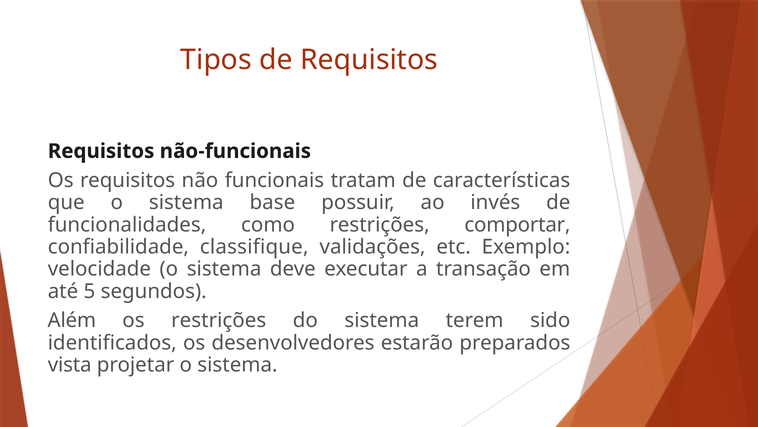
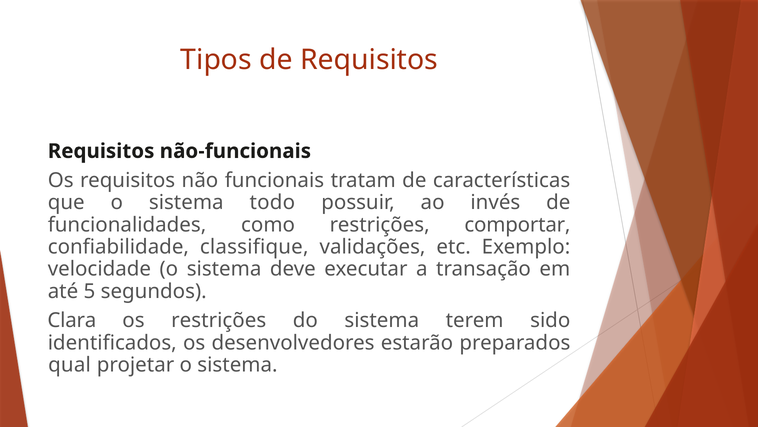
base: base -> todo (272, 202)
Além: Além -> Clara (72, 320)
vista: vista -> qual (70, 365)
